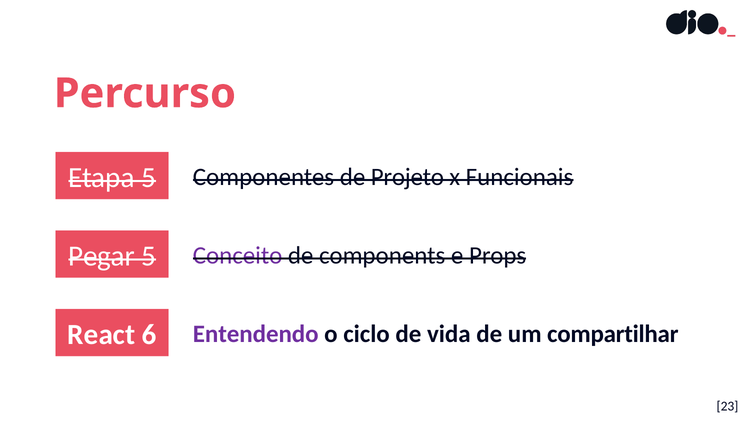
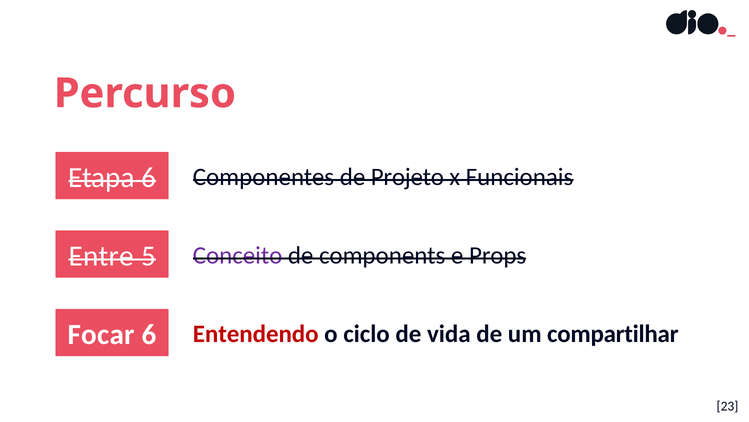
Etapa 5: 5 -> 6 (149, 177)
Pegar: Pegar -> Entre (101, 256)
React: React -> Focar (101, 334)
Entendendo colour: purple -> red (256, 334)
